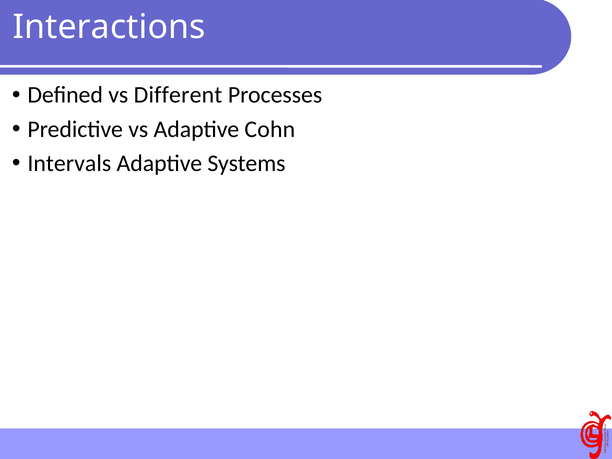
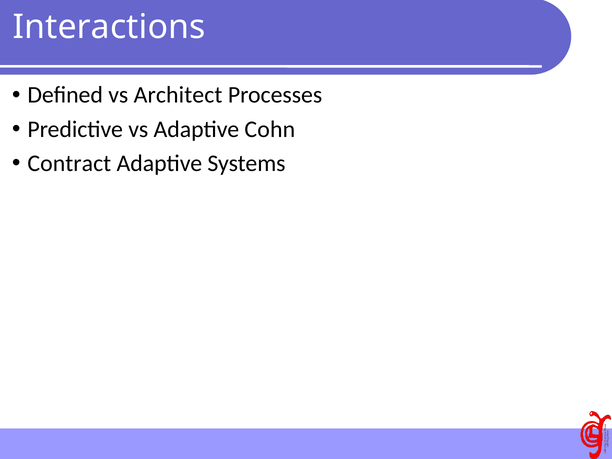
Different: Different -> Architect (178, 95)
Intervals: Intervals -> Contract (69, 164)
